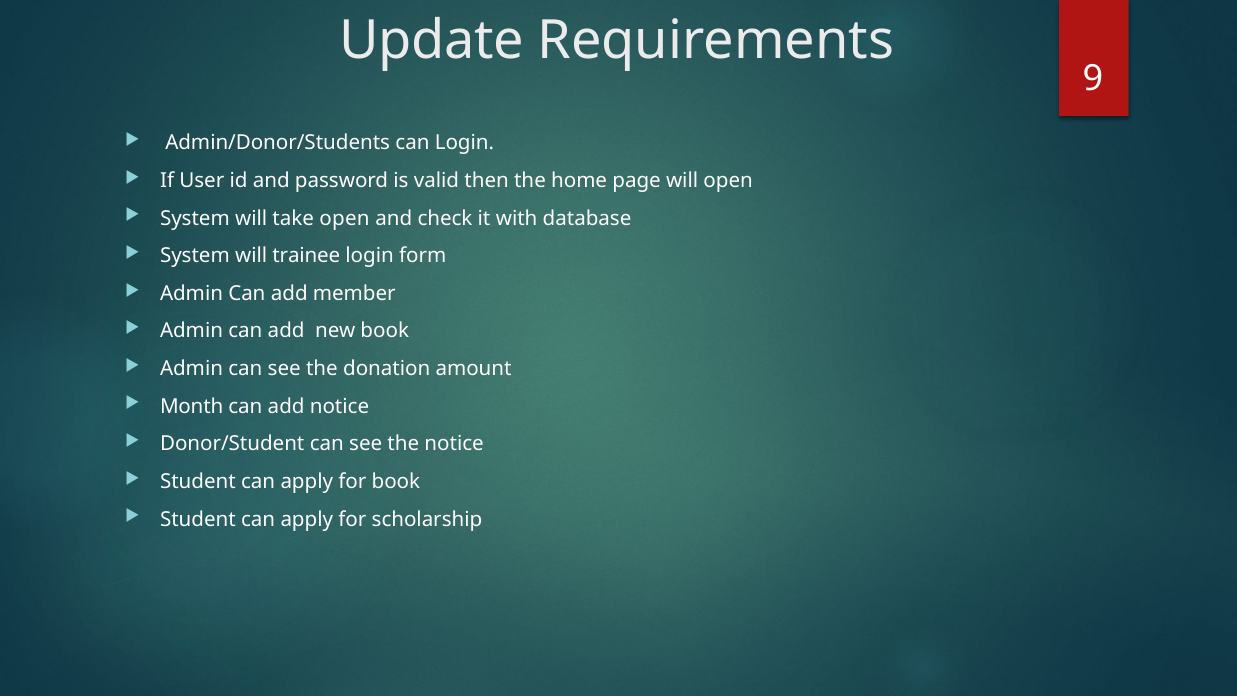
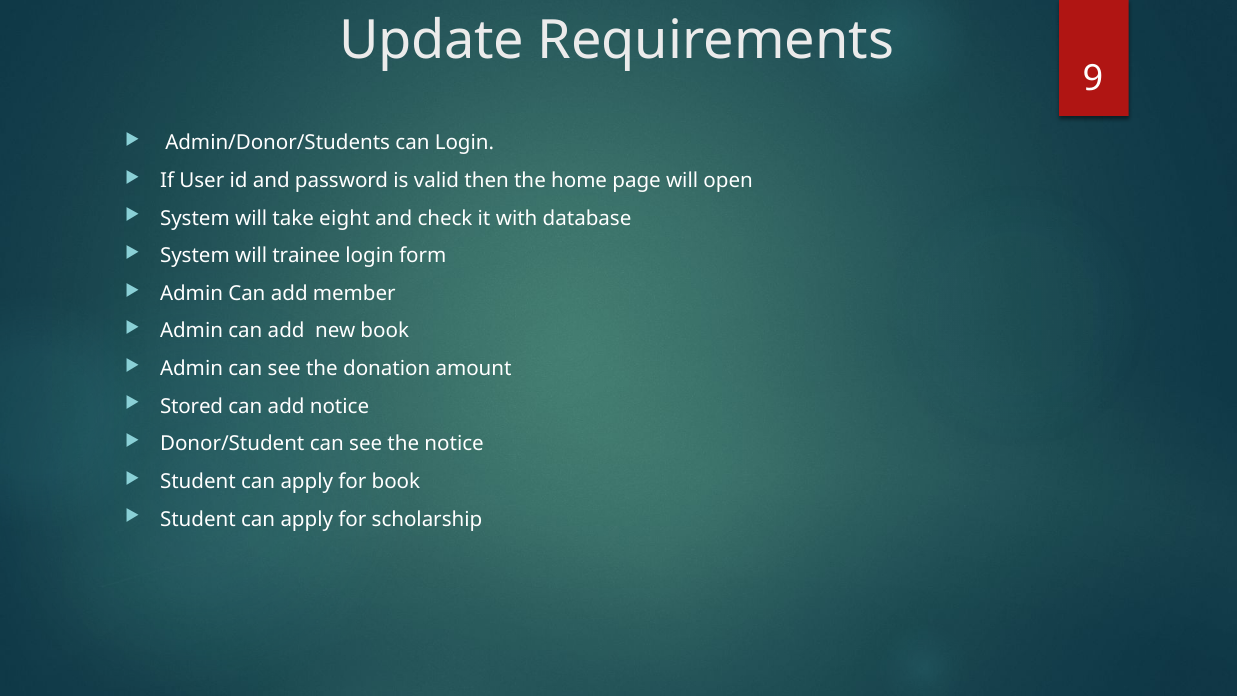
take open: open -> eight (345, 218)
Month: Month -> Stored (192, 406)
